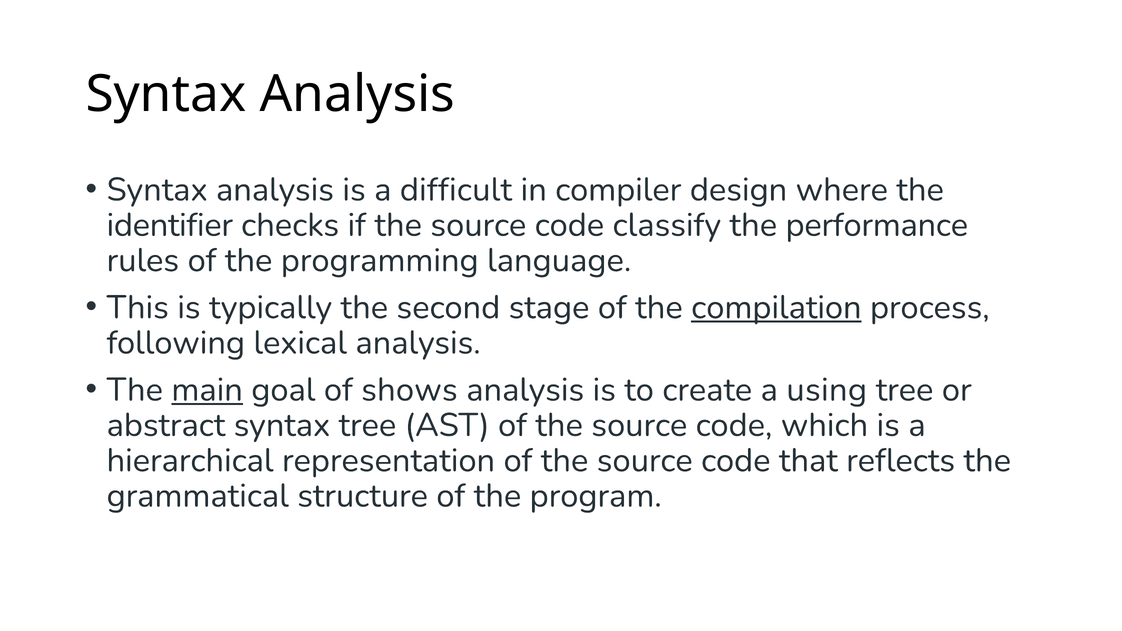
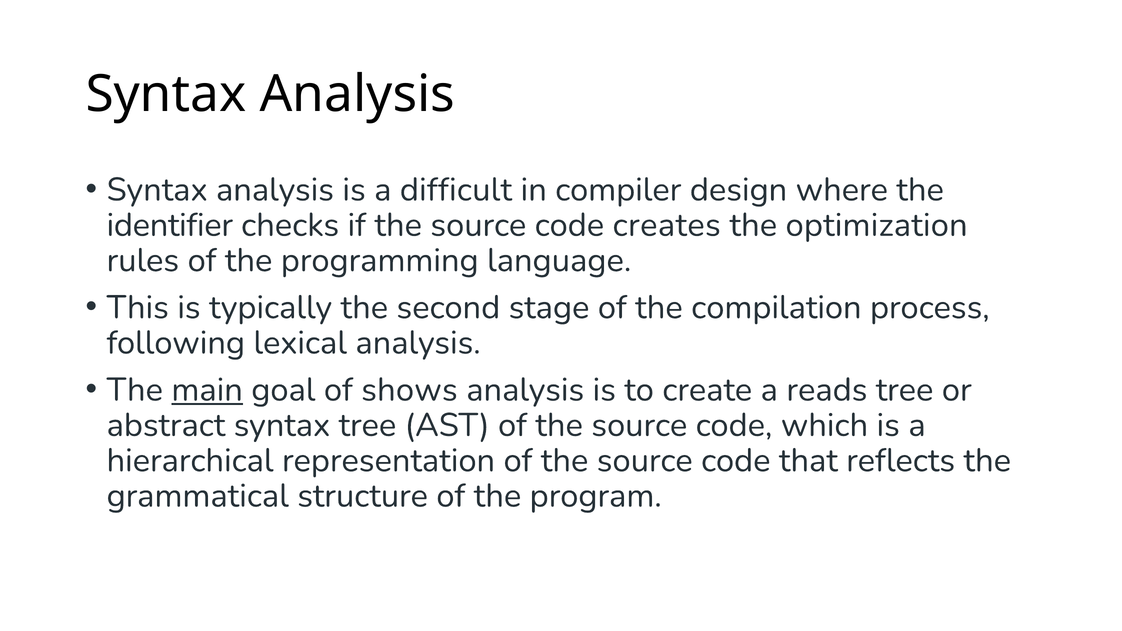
classify: classify -> creates (667, 225)
performance: performance -> optimization (877, 225)
compilation underline: present -> none (776, 307)
using: using -> reads (827, 390)
